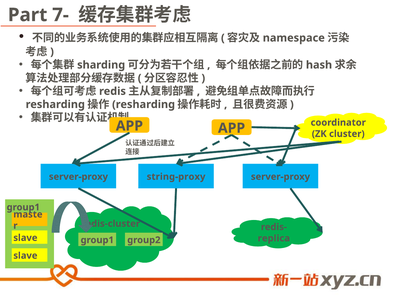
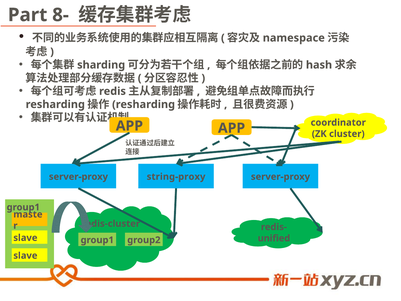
7-: 7- -> 8- (61, 15)
replica: replica -> unified (274, 238)
